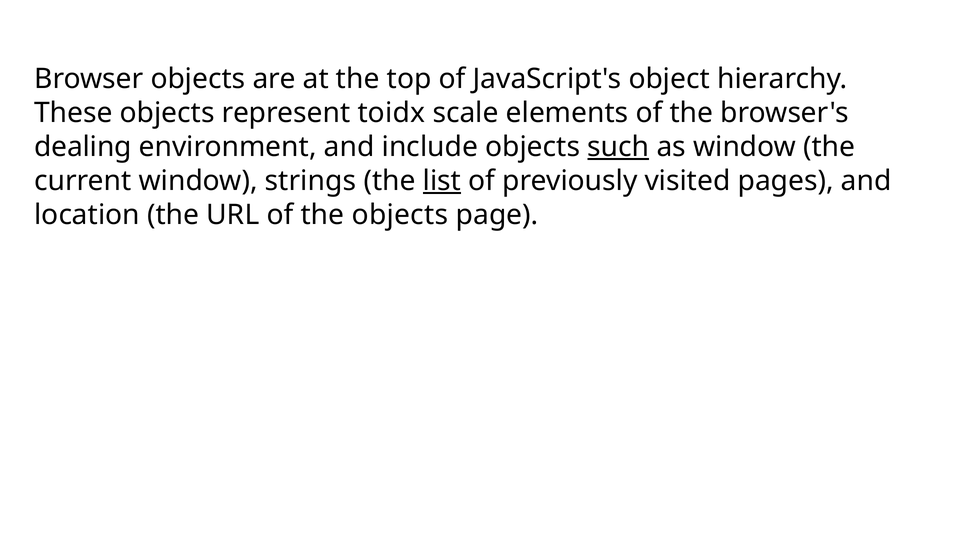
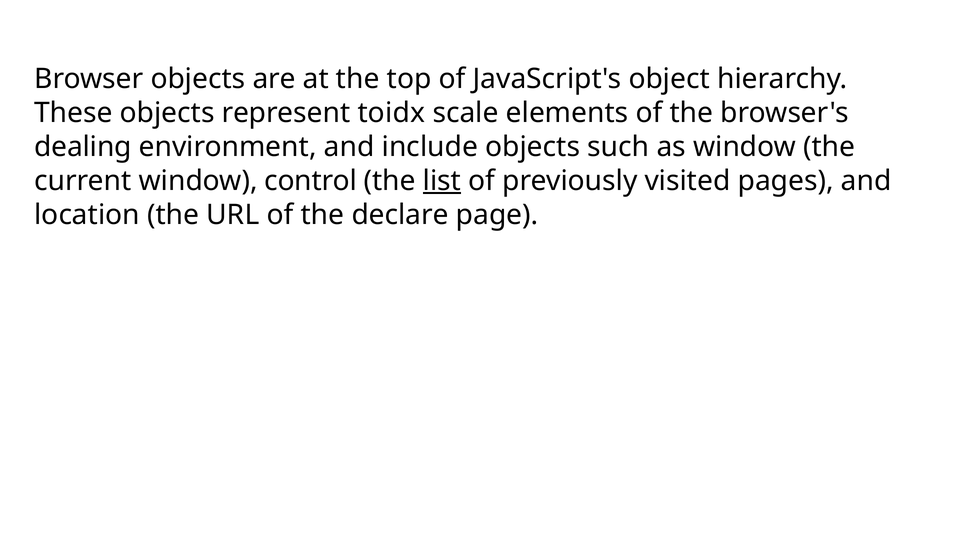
such underline: present -> none (618, 147)
strings: strings -> control (311, 181)
the objects: objects -> declare (400, 215)
